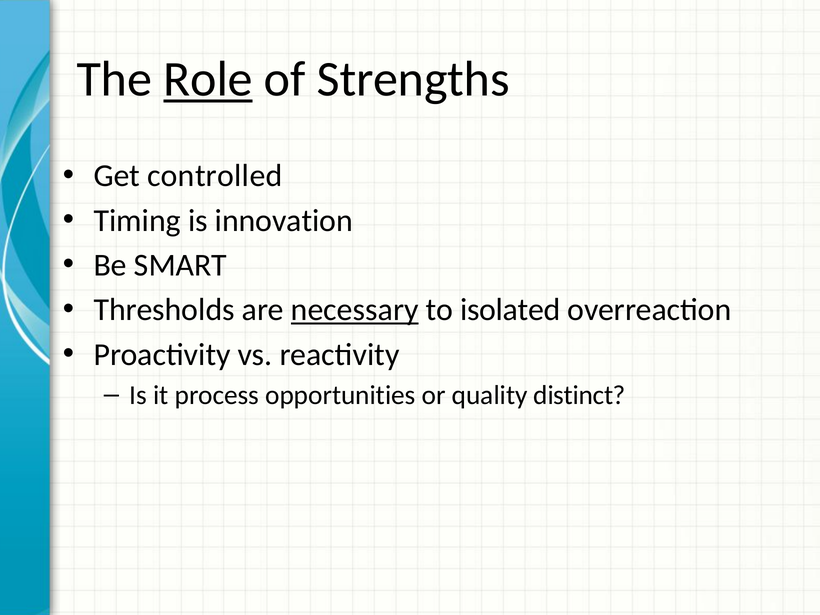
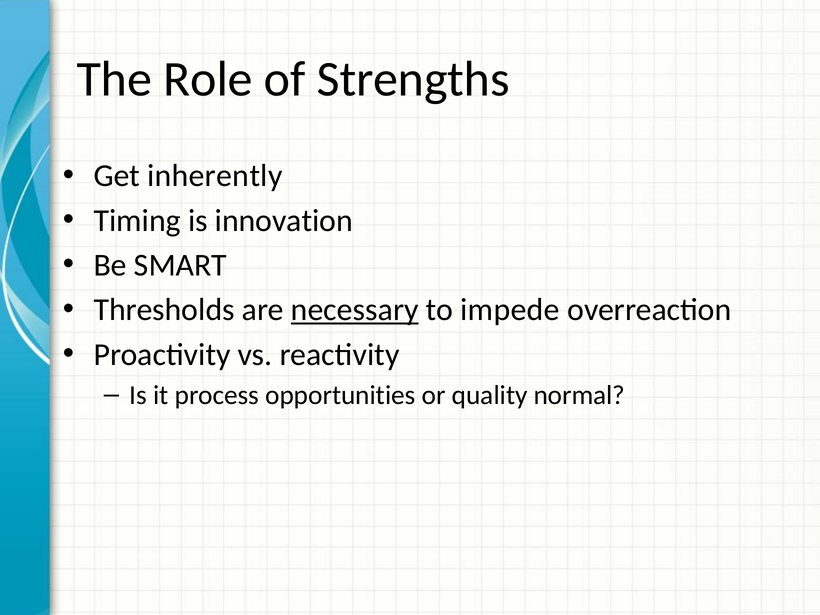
Role underline: present -> none (208, 79)
controlled: controlled -> inherently (215, 176)
isolated: isolated -> impede (510, 310)
distinct: distinct -> normal (579, 395)
